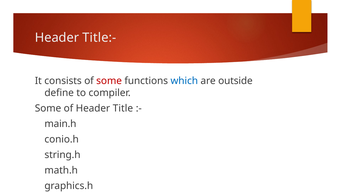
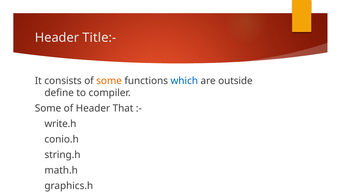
some colour: red -> orange (109, 81)
Title: Title -> That (123, 108)
main.h: main.h -> write.h (60, 124)
